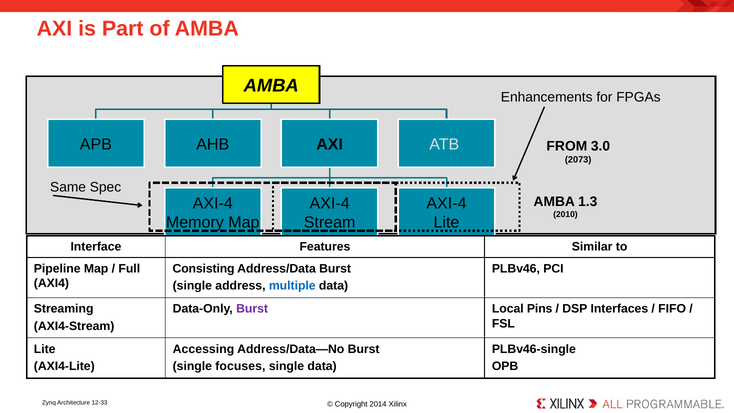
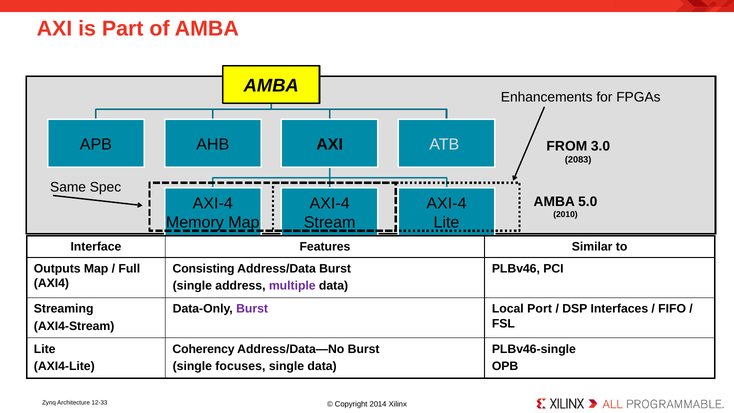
2073: 2073 -> 2083 (578, 160)
1.3: 1.3 -> 5.0 (588, 202)
Pipeline: Pipeline -> Outputs (57, 268)
multiple colour: blue -> purple (292, 286)
Pins: Pins -> Port (540, 309)
Accessing: Accessing -> Coherency (204, 349)
